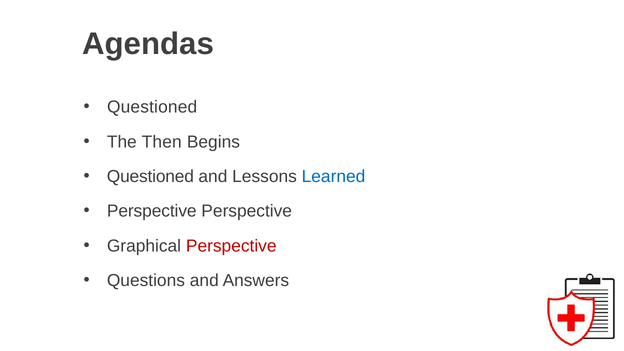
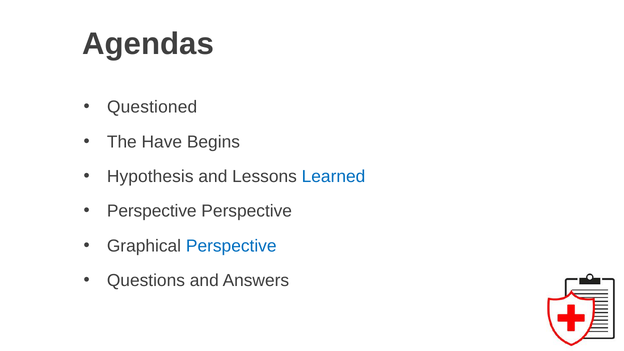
Then: Then -> Have (162, 142)
Questioned: Questioned -> Hypothesis (150, 177)
Perspective colour: red -> blue (231, 246)
